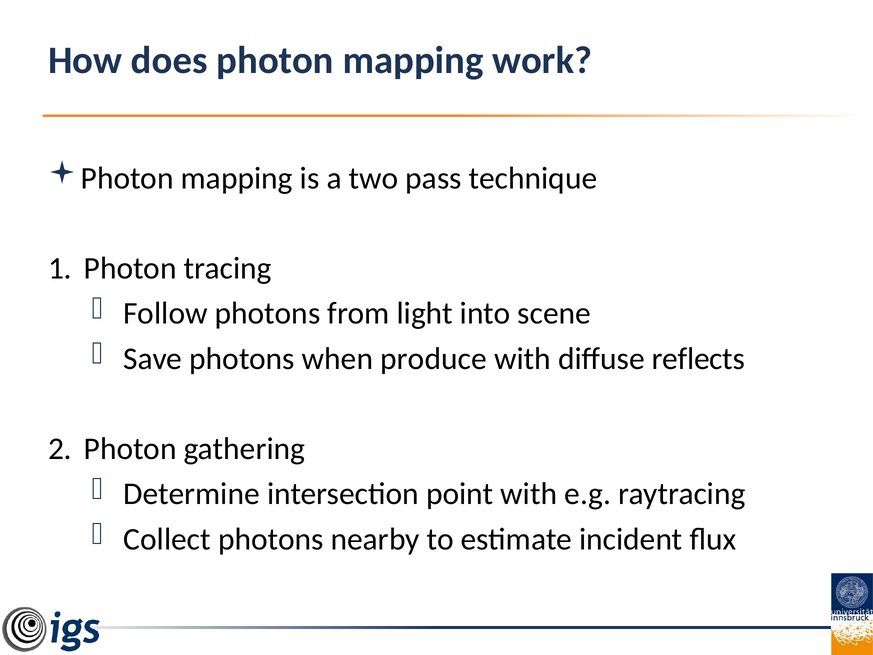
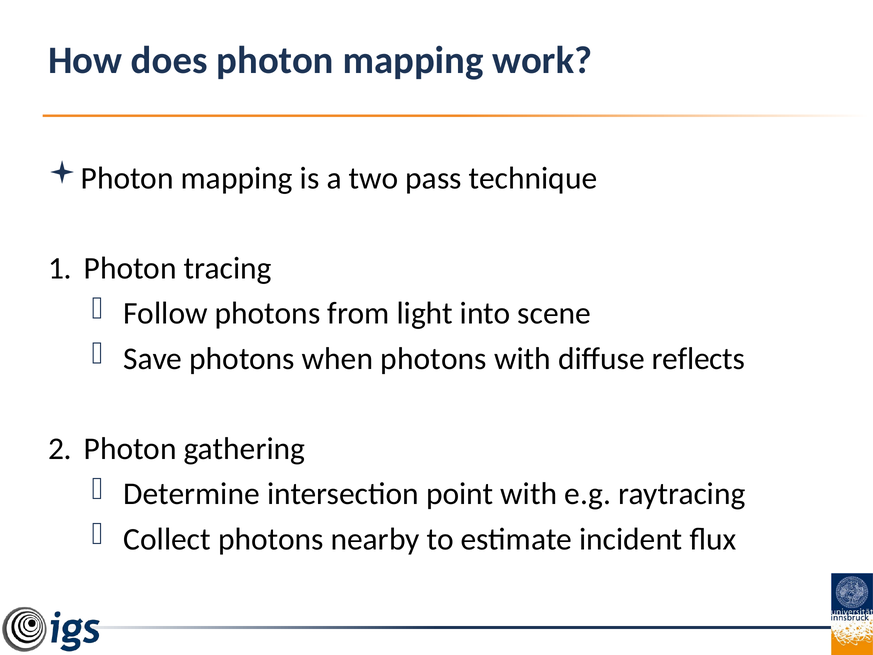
when produce: produce -> photons (434, 359)
